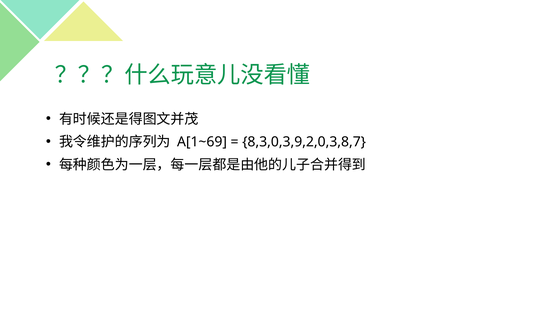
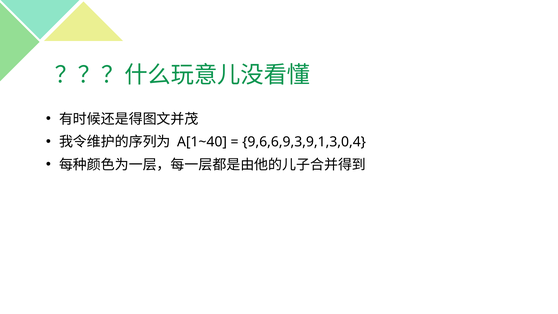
A[1~69: A[1~69 -> A[1~40 (202, 142)
8,3,0,3,9,2,0,3,8,7: 8,3,0,3,9,2,0,3,8,7 -> 9,6,6,9,3,9,1,3,0,4 (304, 142)
